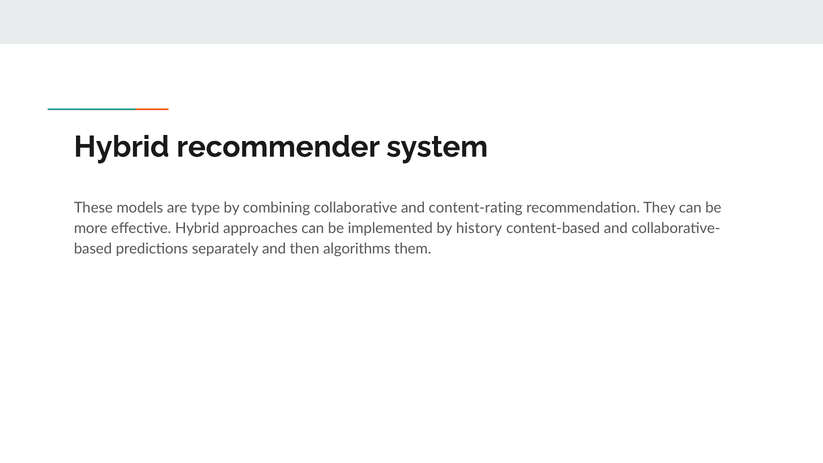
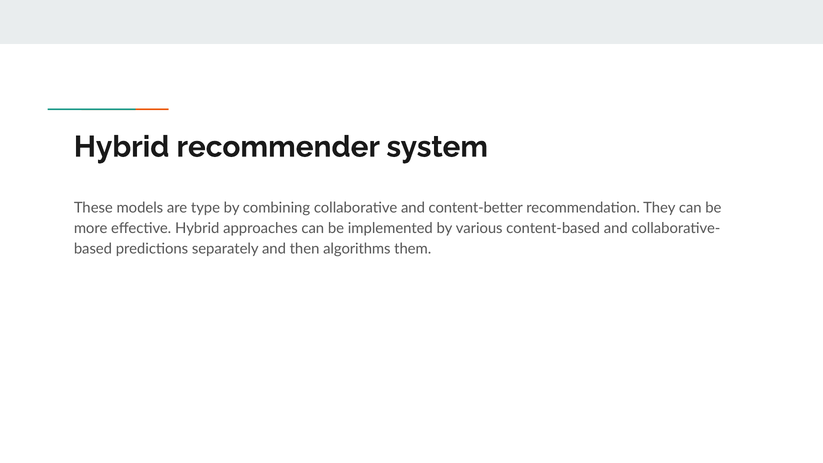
content-rating: content-rating -> content-better (476, 208)
history: history -> various (479, 228)
